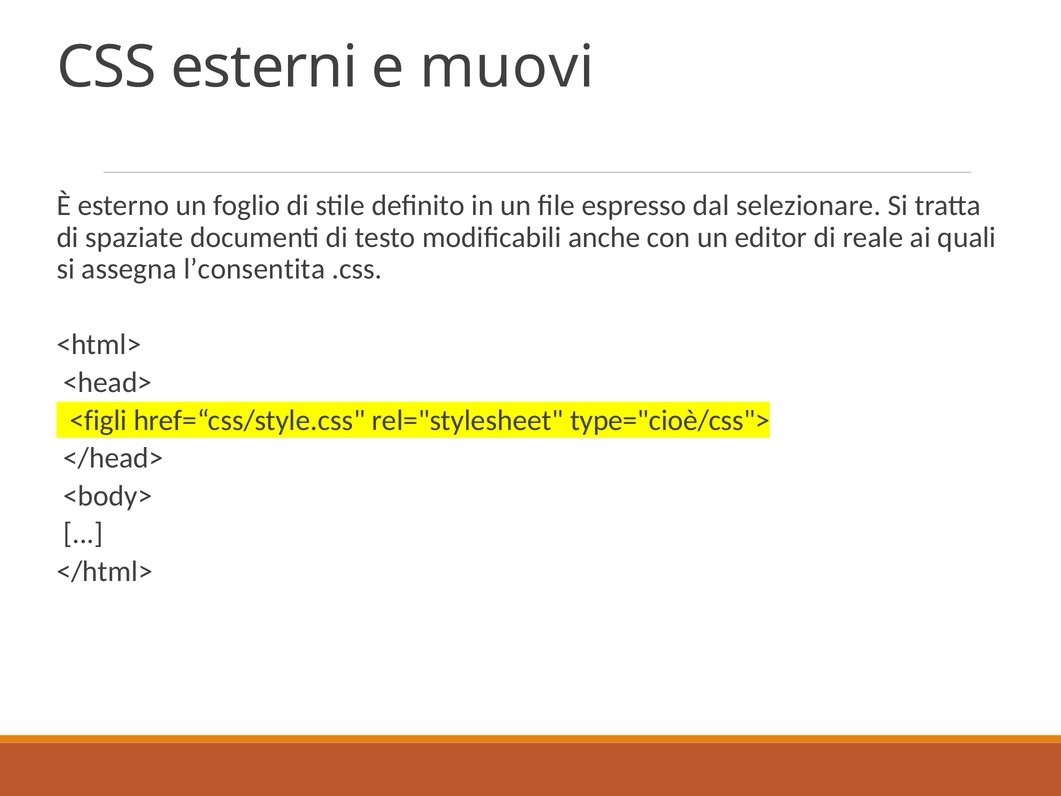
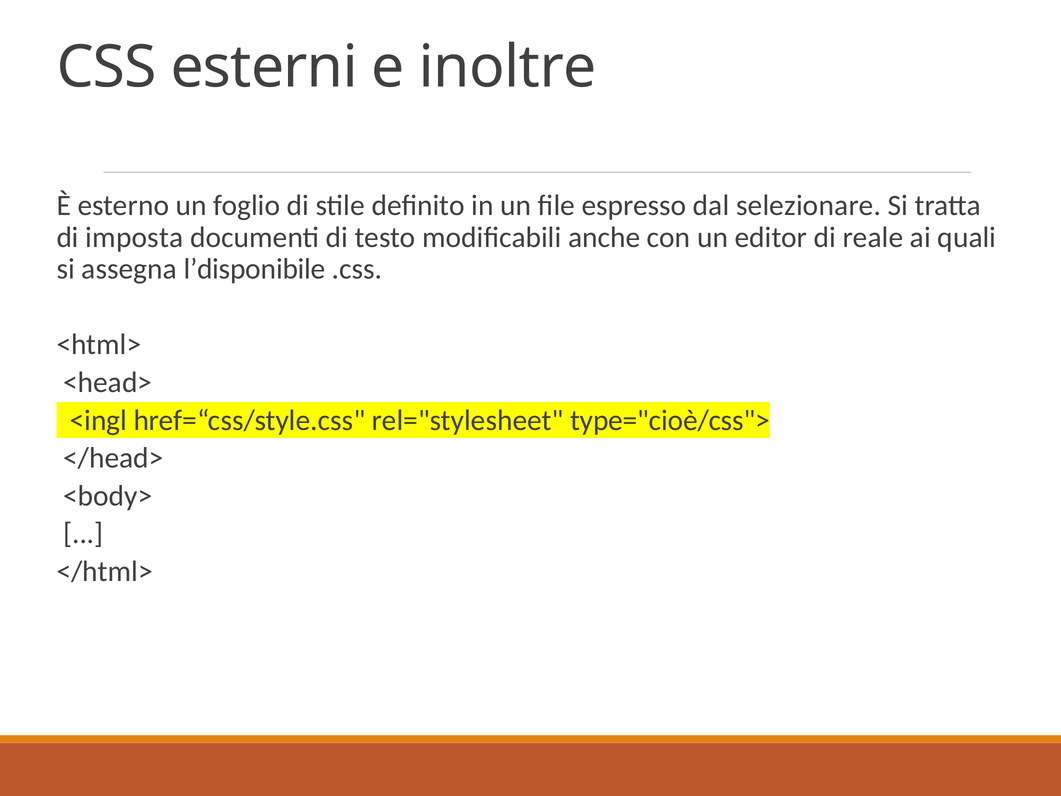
muovi: muovi -> inoltre (508, 67)
spaziate: spaziate -> imposta (134, 237)
l’consentita: l’consentita -> l’disponibile (255, 269)
<figli: <figli -> <ingl (98, 420)
